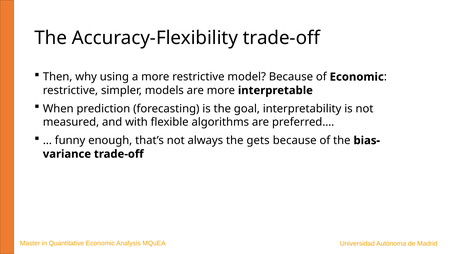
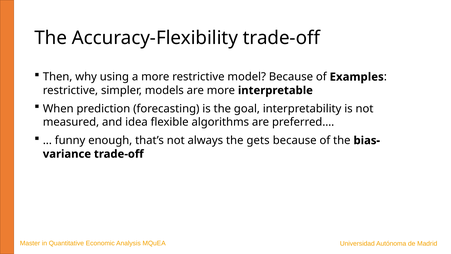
of Economic: Economic -> Examples (357, 77)
with: with -> idea (136, 122)
